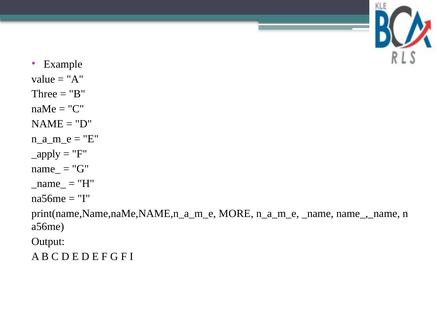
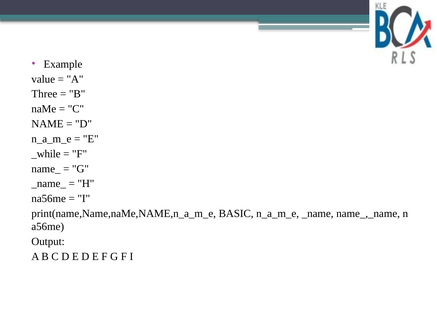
_apply: _apply -> _while (46, 154)
MORE: MORE -> BASIC (236, 213)
